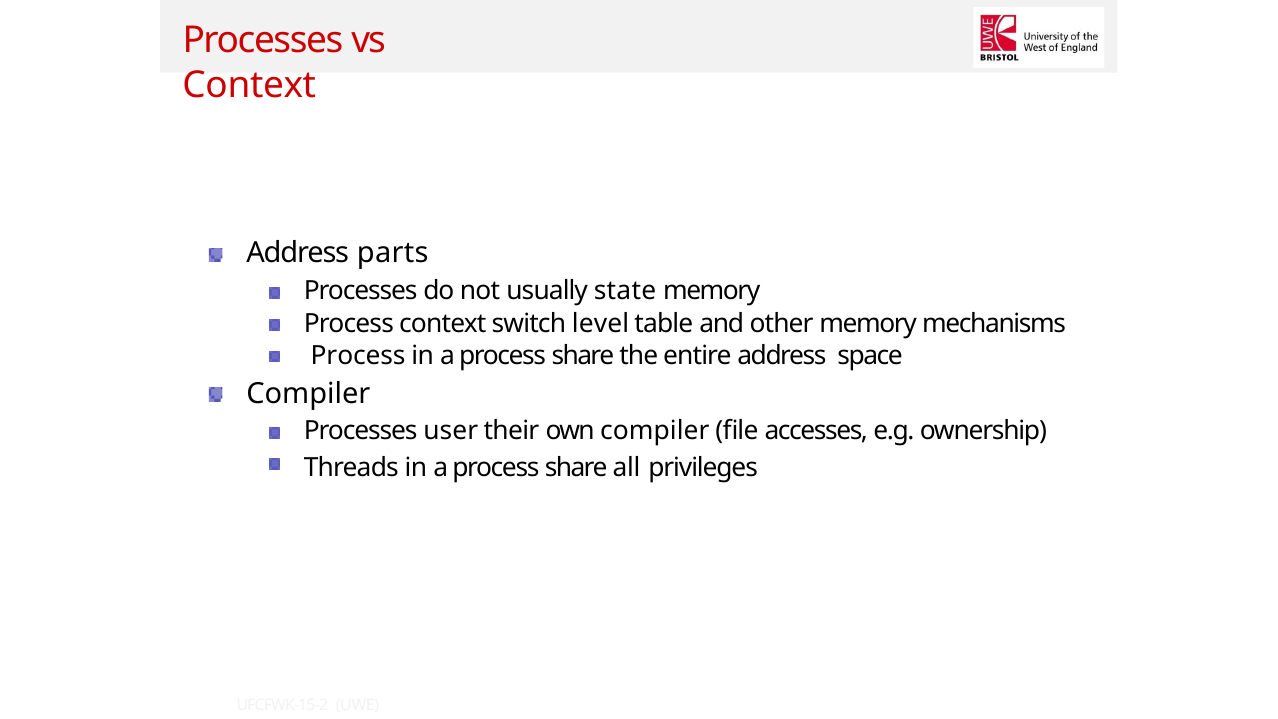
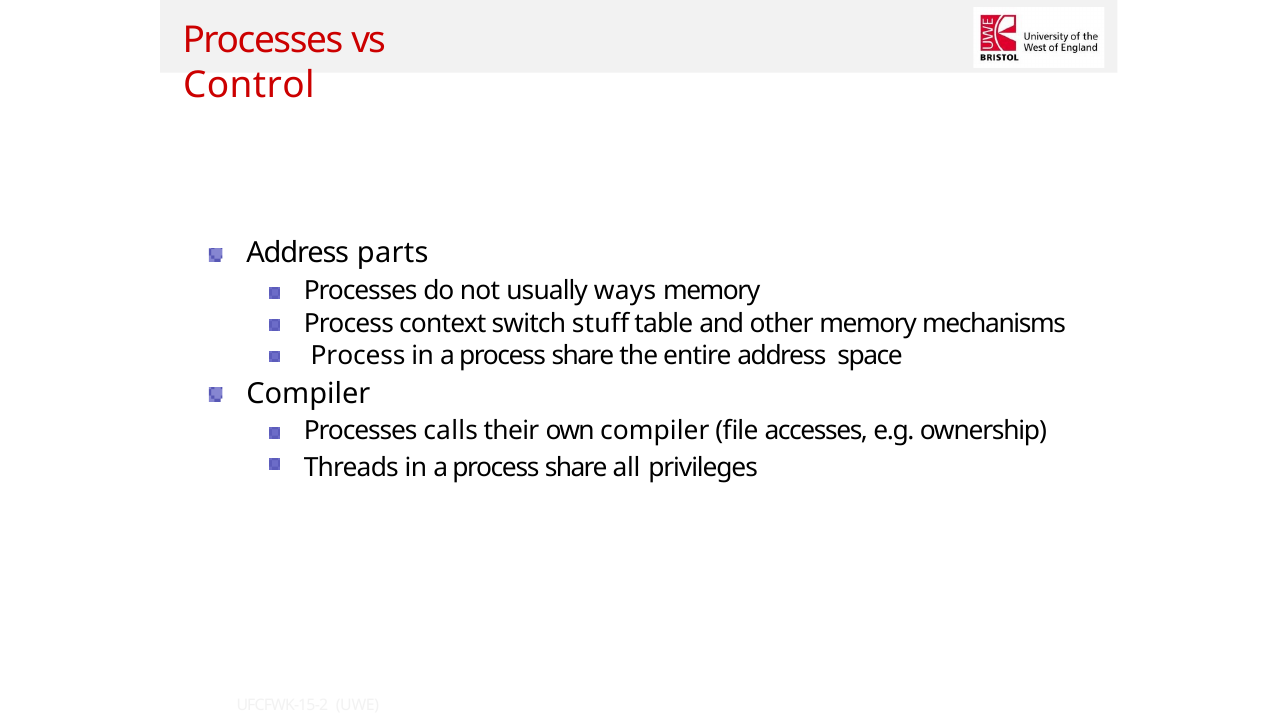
Context: Context -> Control (249, 85)
state: state -> ways (625, 291)
level: level -> stuff (601, 323)
user: user -> calls (451, 431)
